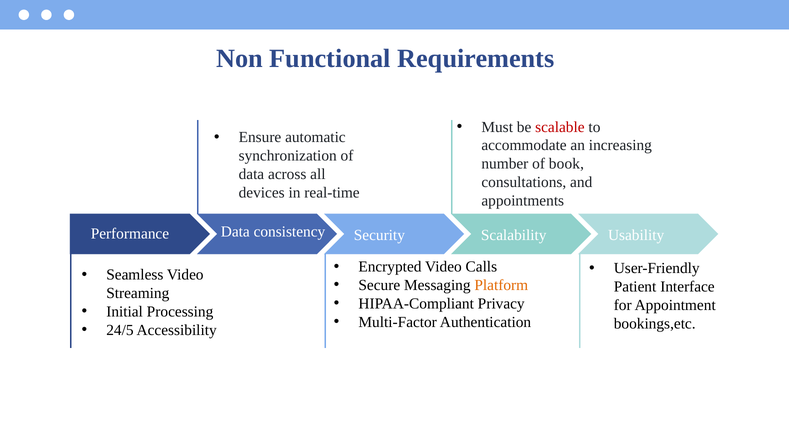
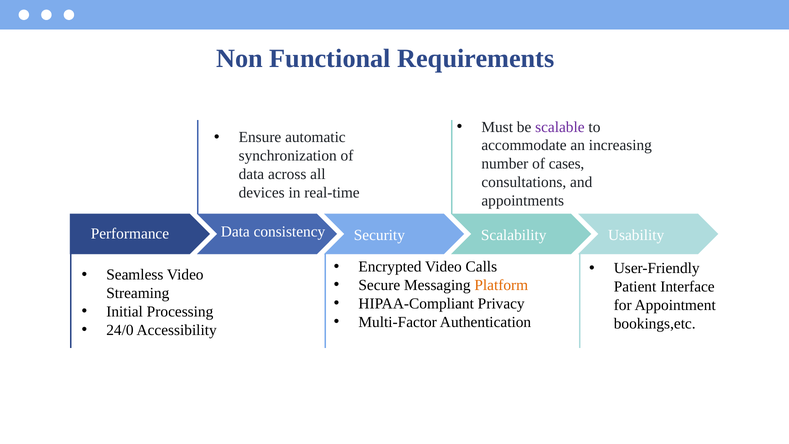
scalable colour: red -> purple (560, 127)
book: book -> cases (567, 164)
24/5: 24/5 -> 24/0 (120, 330)
